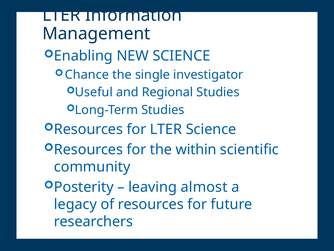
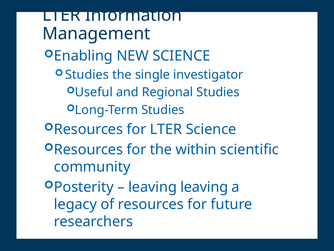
Chance: Chance -> Studies (87, 74)
leaving almost: almost -> leaving (204, 187)
